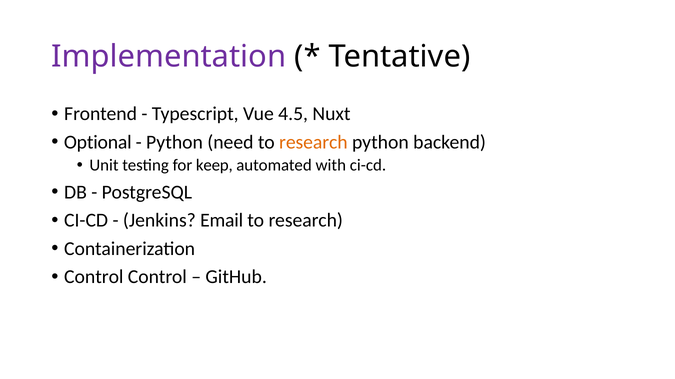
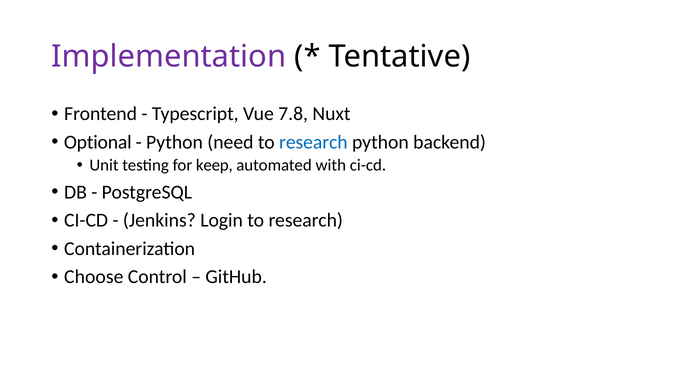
4.5: 4.5 -> 7.8 (293, 114)
research colour: orange -> blue (313, 142)
Email: Email -> Login (222, 221)
Control: Control -> Choose (94, 277)
